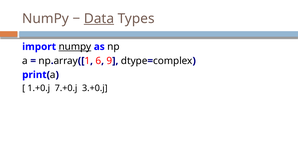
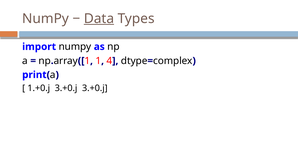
numpy underline: present -> none (75, 47)
6: 6 -> 1 (98, 61)
9: 9 -> 4 (109, 61)
1.+0.j 7.+0.j: 7.+0.j -> 3.+0.j (66, 89)
